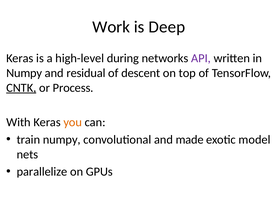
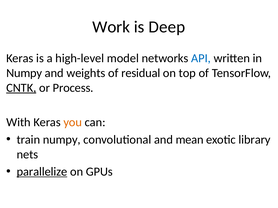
during: during -> model (123, 58)
API colour: purple -> blue (201, 58)
residual: residual -> weights (86, 73)
descent: descent -> residual (141, 73)
made: made -> mean (190, 140)
model: model -> library (255, 140)
parallelize underline: none -> present (42, 172)
